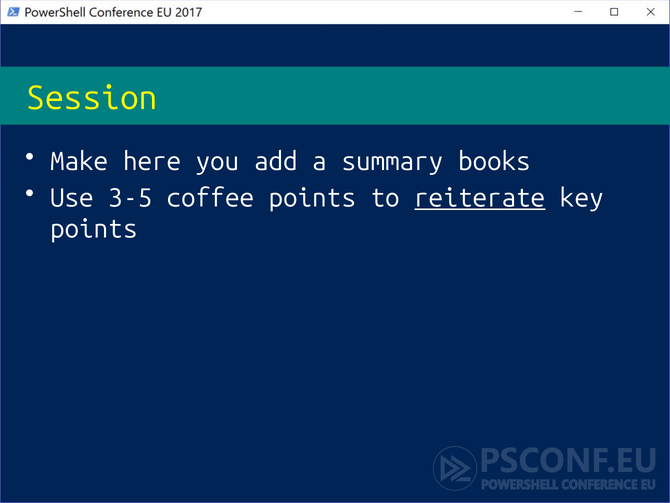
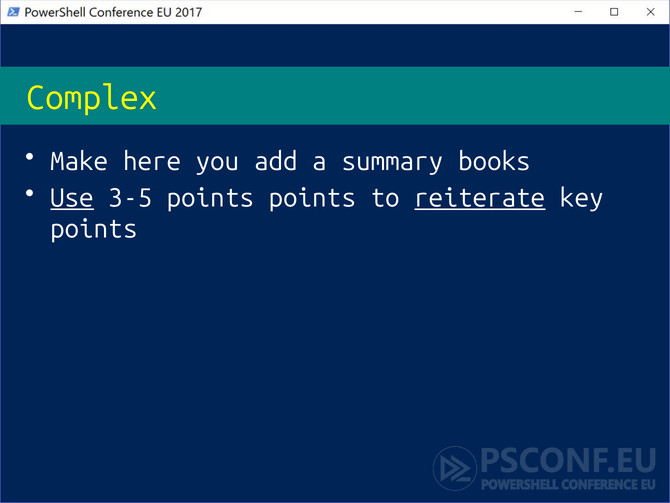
Session: Session -> Complex (92, 98)
Use underline: none -> present (72, 198)
3-5 coffee: coffee -> points (210, 198)
